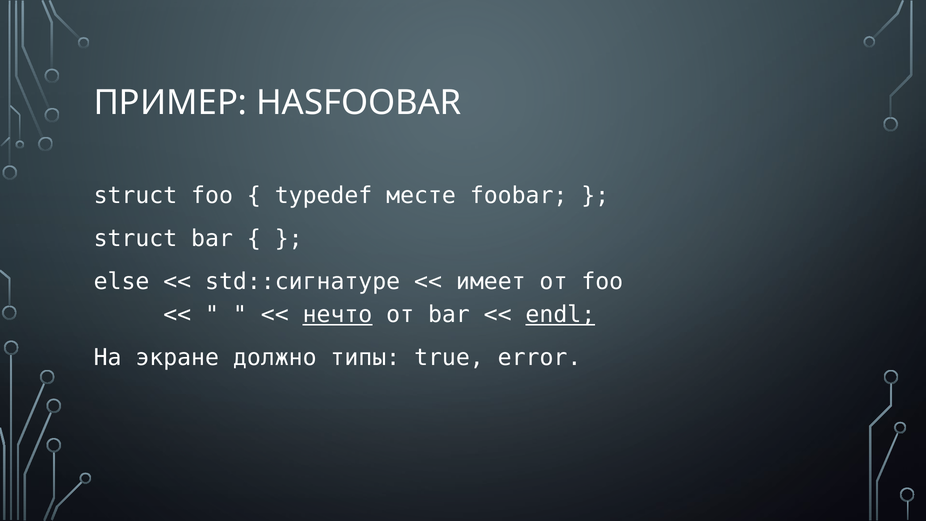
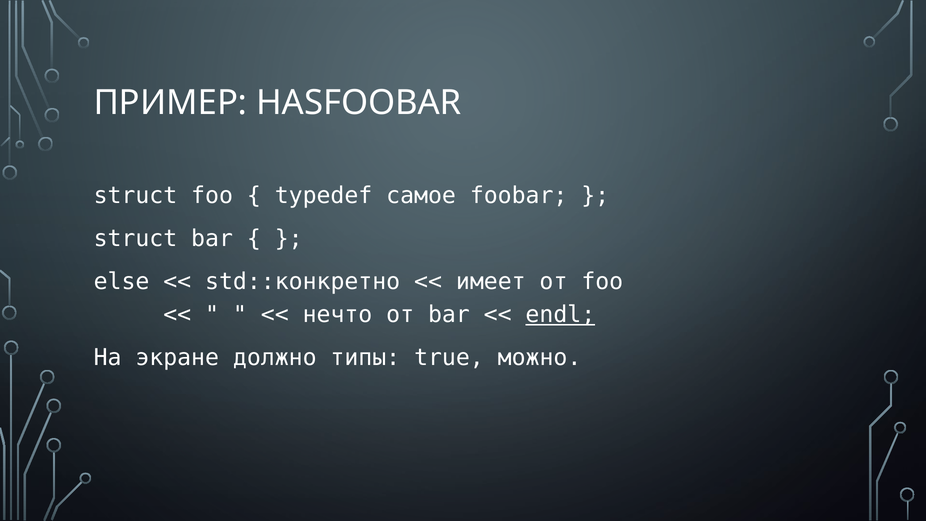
месте: месте -> самое (421, 195)
std::сигнатуре: std::сигнатуре -> std::конкретно (303, 281)
нечто underline: present -> none (337, 315)
error: error -> можно (540, 358)
